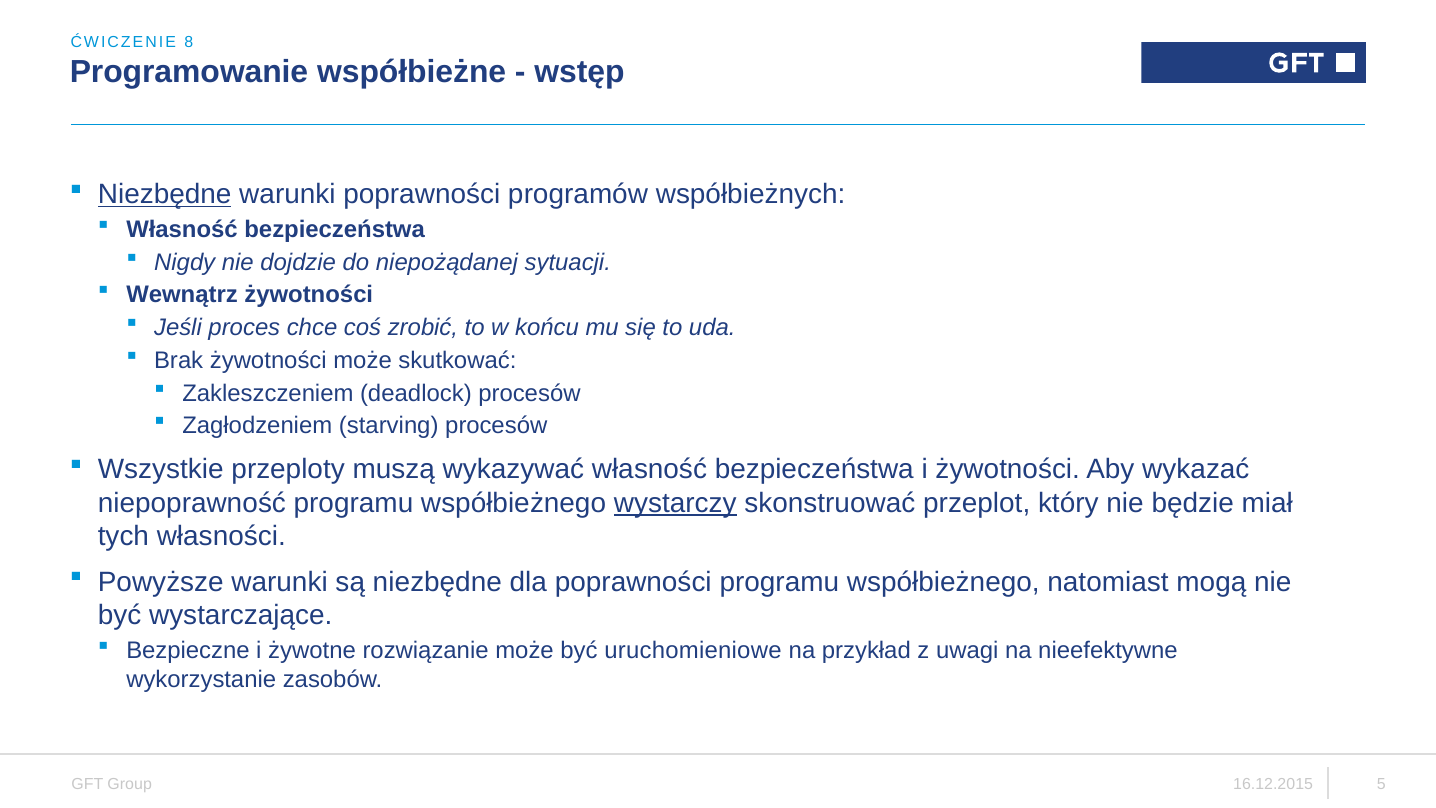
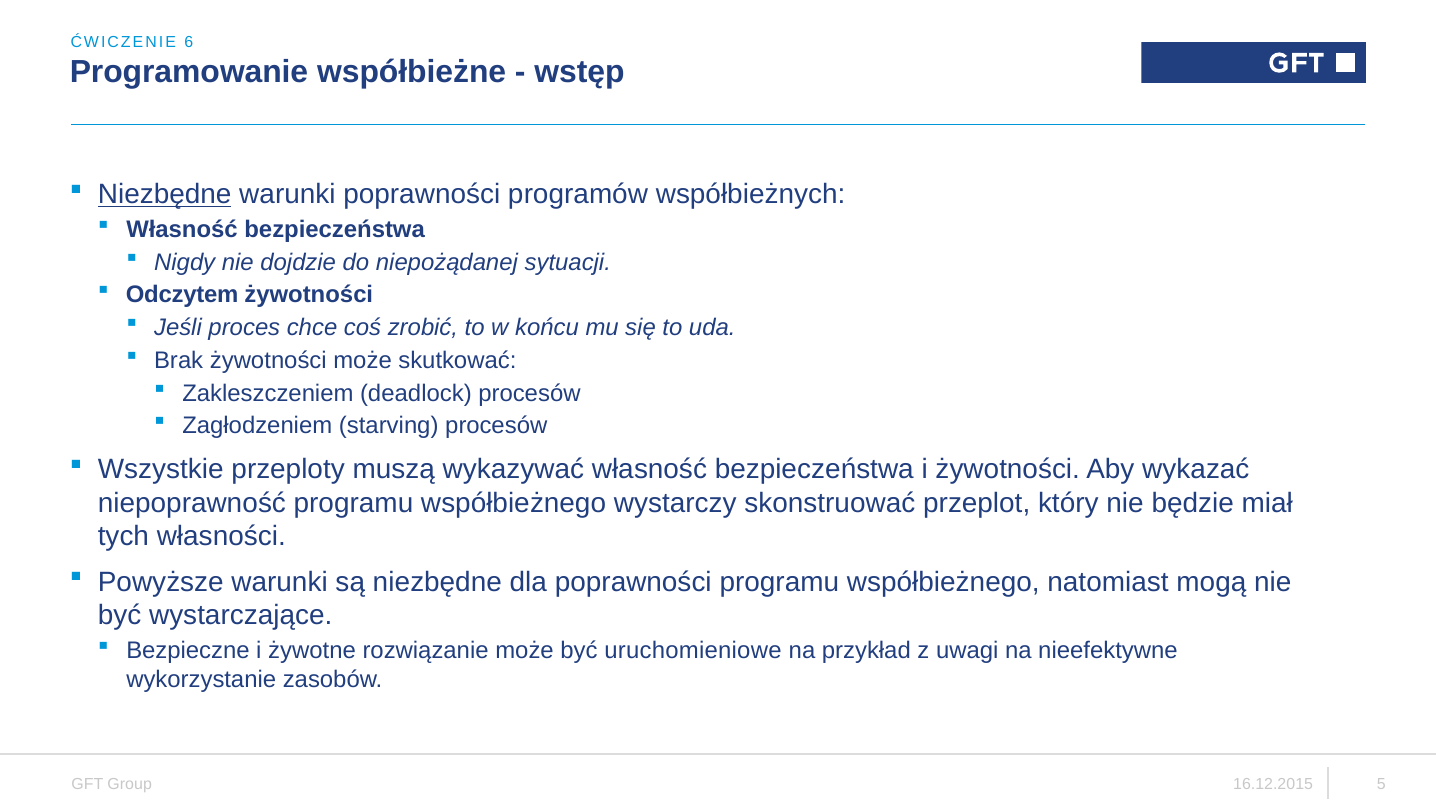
8: 8 -> 6 (189, 42)
Wewnątrz: Wewnątrz -> Odczytem (182, 295)
wystarczy underline: present -> none (675, 503)
